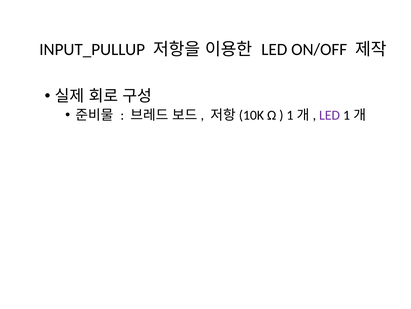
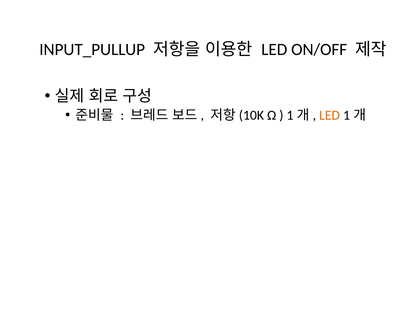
LED colour: purple -> orange (330, 115)
